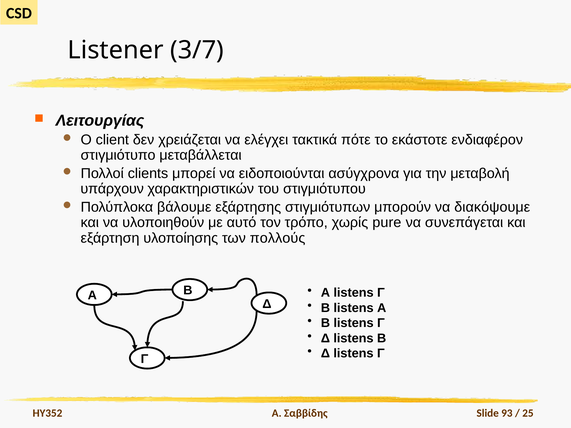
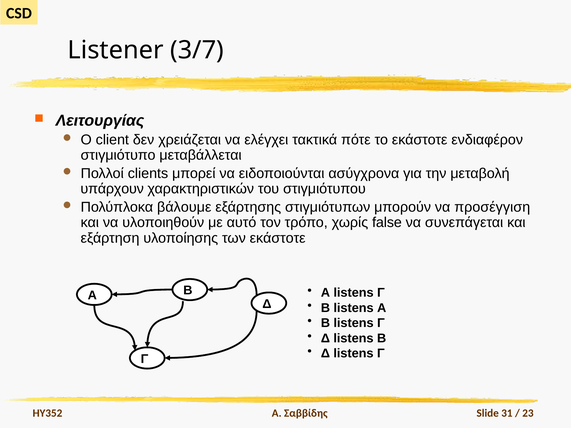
διακόψουμε: διακόψουμε -> προσέγγιση (492, 207)
pure: pure -> false (387, 223)
των πολλούς: πολλούς -> εκάστοτε (278, 238)
93: 93 -> 31 (507, 413)
25: 25 -> 23 (528, 413)
